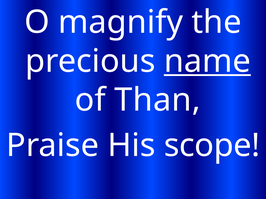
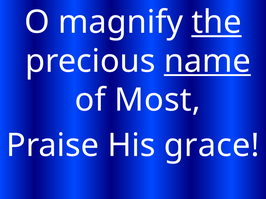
the underline: none -> present (216, 22)
Than: Than -> Most (157, 100)
scope: scope -> grace (212, 146)
